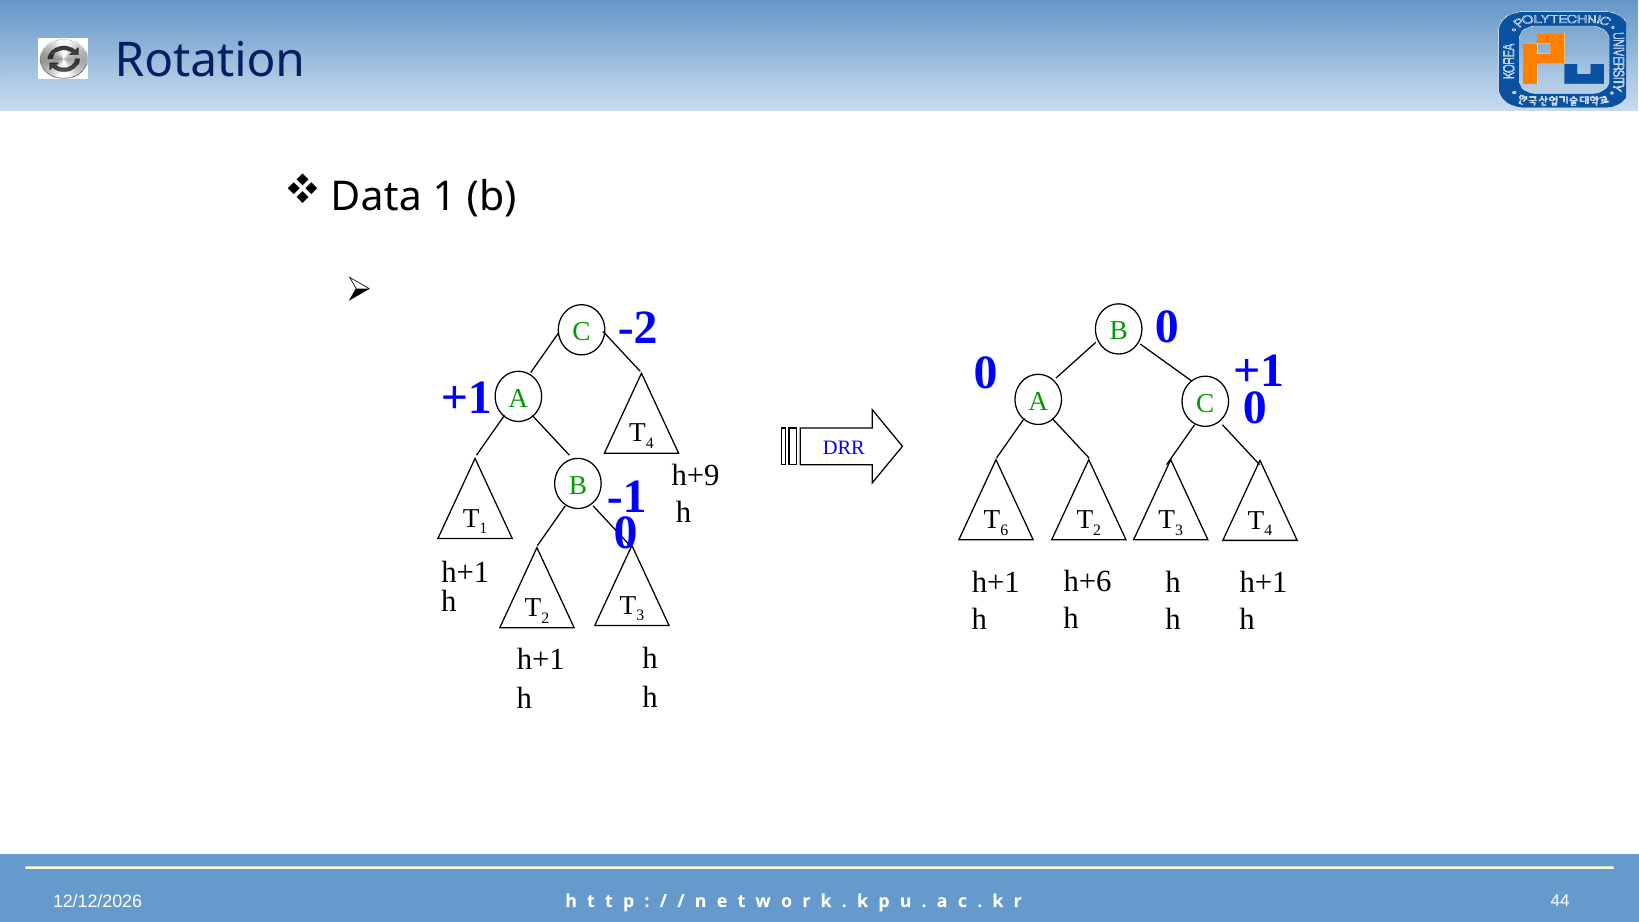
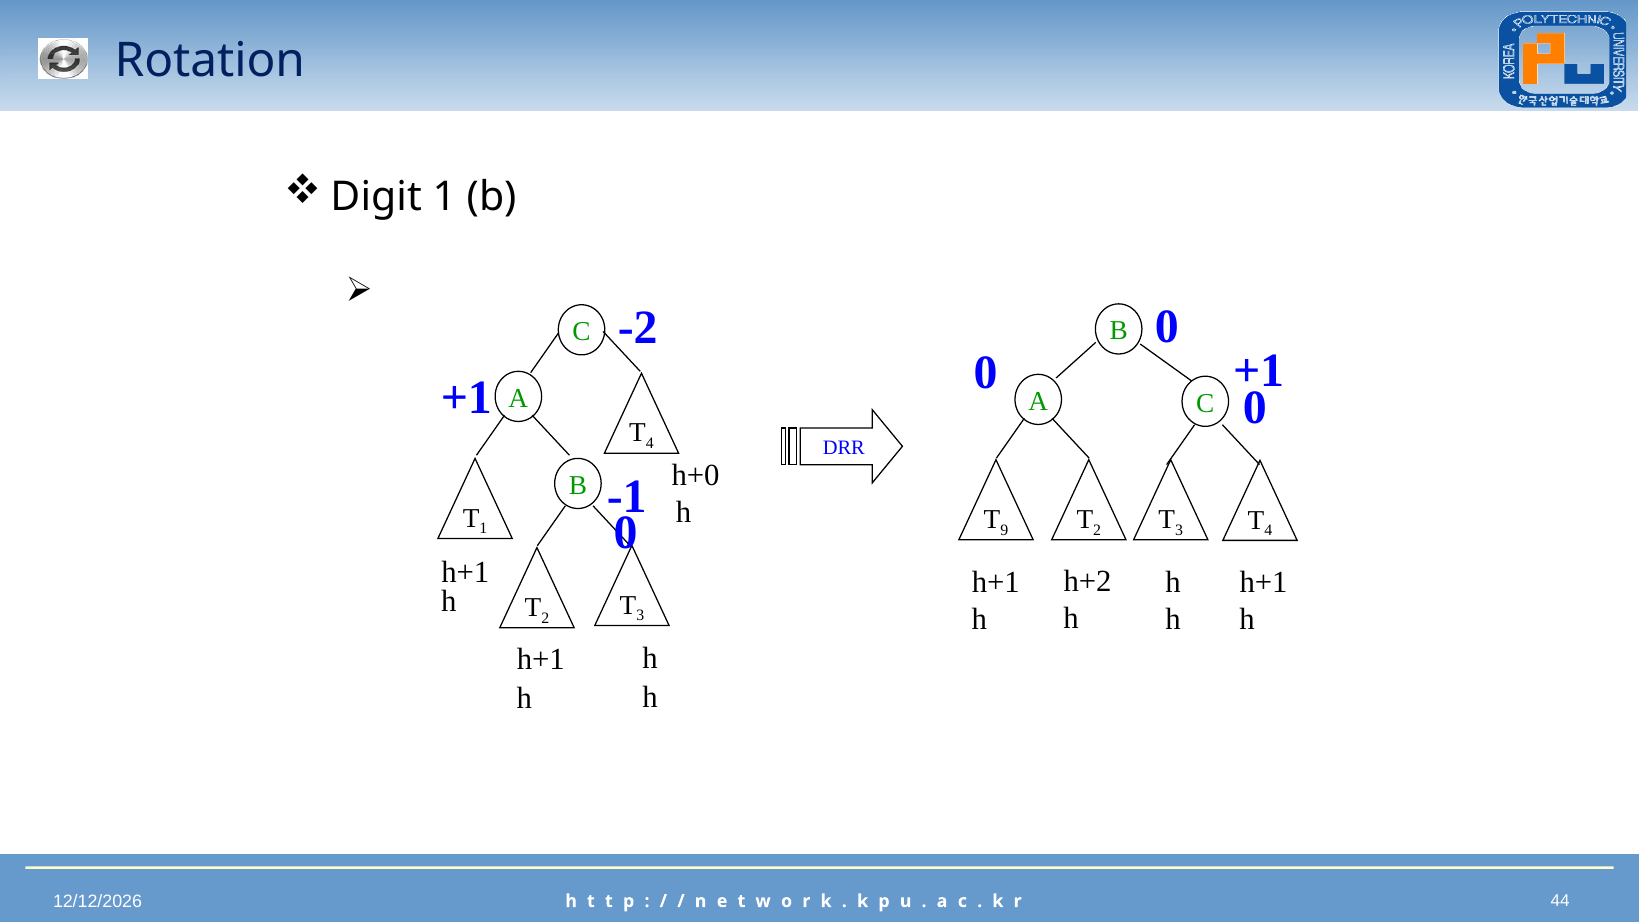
Data: Data -> Digit (376, 197)
h+9: h+9 -> h+0 (696, 475)
6: 6 -> 9 (1004, 530)
h+6: h+6 -> h+2 (1088, 581)
